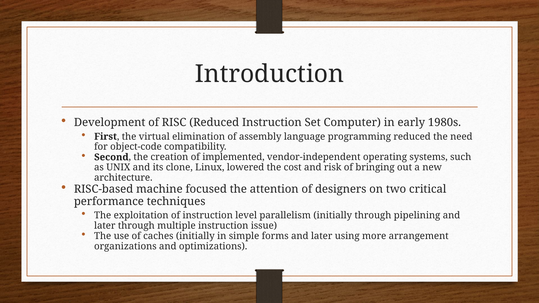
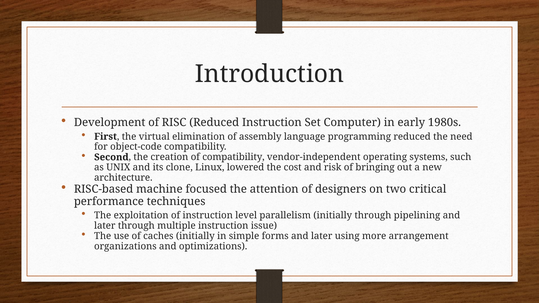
of implemented: implemented -> compatibility (233, 157)
